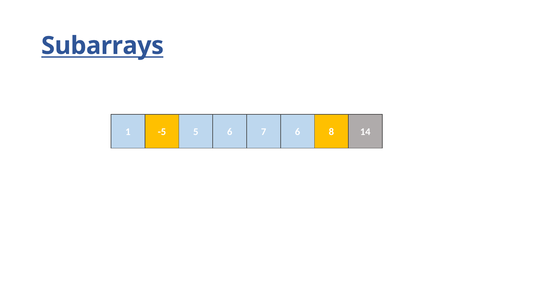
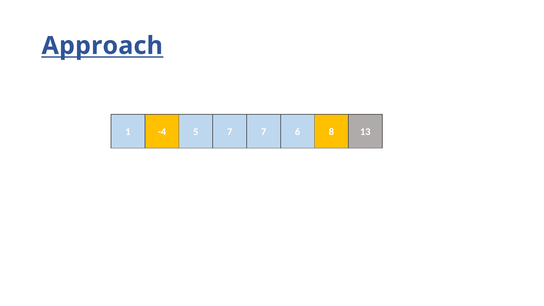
Subarrays: Subarrays -> Approach (102, 46)
-5: -5 -> -4 (162, 132)
5 6: 6 -> 7 (230, 132)
14: 14 -> 13 (365, 132)
